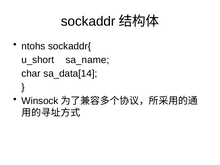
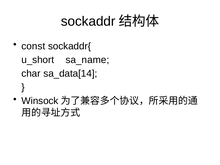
ntohs: ntohs -> const (33, 46)
